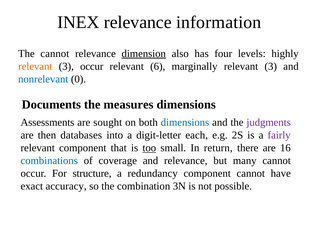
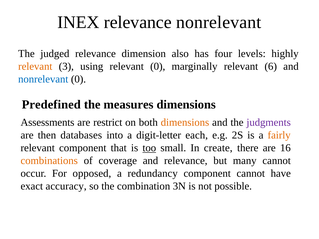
relevance information: information -> nonrelevant (219, 22)
The cannot: cannot -> judged (55, 54)
dimension underline: present -> none (144, 54)
3 occur: occur -> using (92, 66)
relevant 6: 6 -> 0 (158, 66)
marginally relevant 3: 3 -> 6 (271, 66)
Documents: Documents -> Predefined (51, 105)
sought: sought -> restrict (108, 123)
dimensions colour: blue -> orange (185, 123)
fairly colour: purple -> orange (279, 135)
return: return -> create (218, 148)
combinations colour: blue -> orange (49, 161)
structure: structure -> opposed (92, 174)
